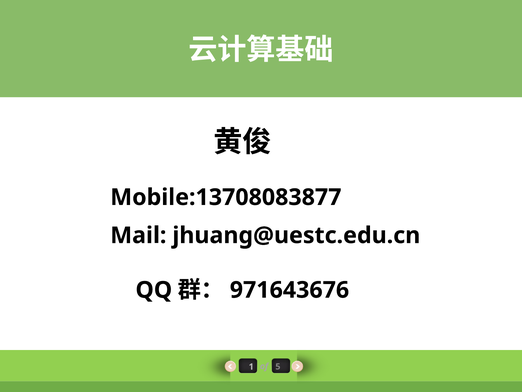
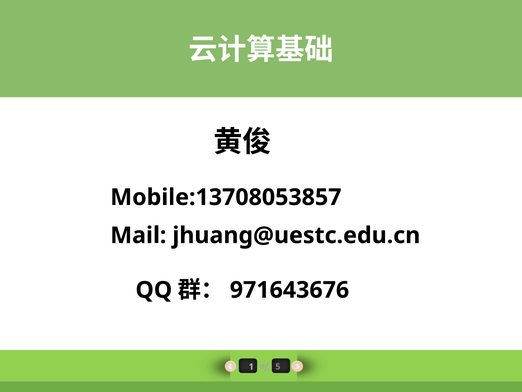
Mobile:13708083877: Mobile:13708083877 -> Mobile:13708053857 (226, 197)
